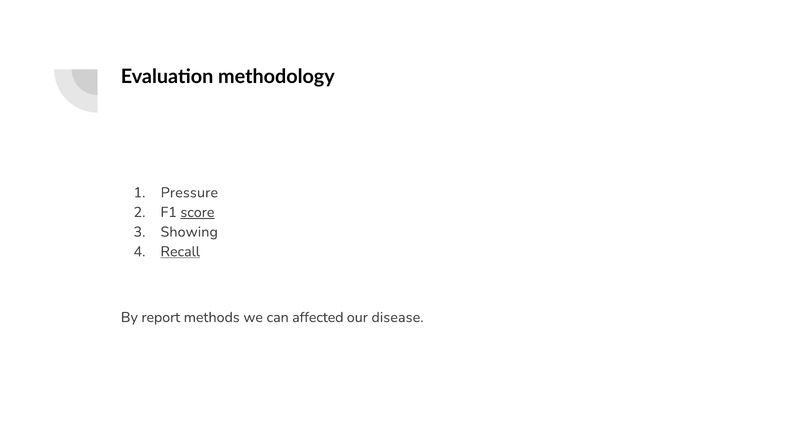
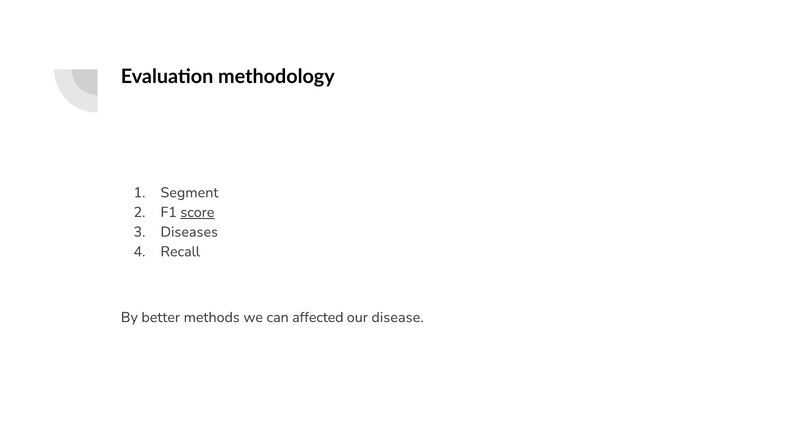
Pressure: Pressure -> Segment (189, 192)
Showing: Showing -> Diseases (189, 232)
Recall underline: present -> none (180, 251)
report: report -> better (161, 317)
